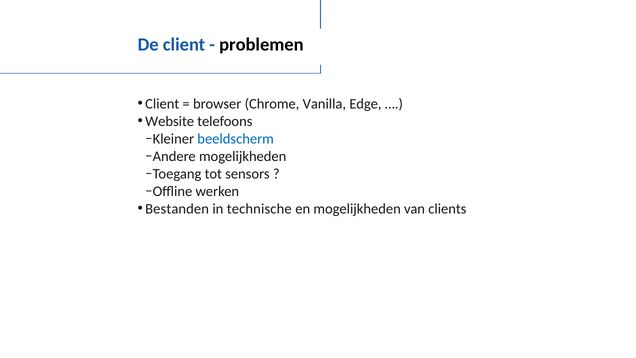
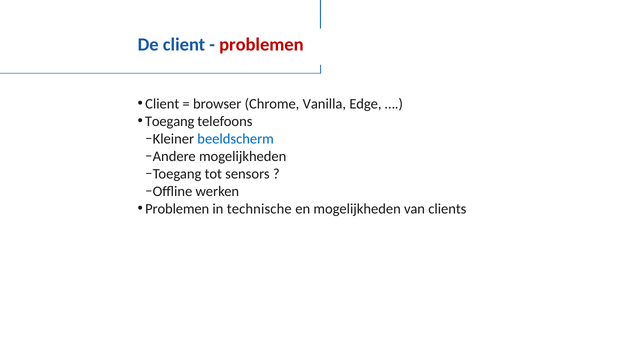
problemen colour: black -> red (261, 45)
Website: Website -> Toegang (170, 121)
Bestanden: Bestanden -> Problemen (177, 209)
